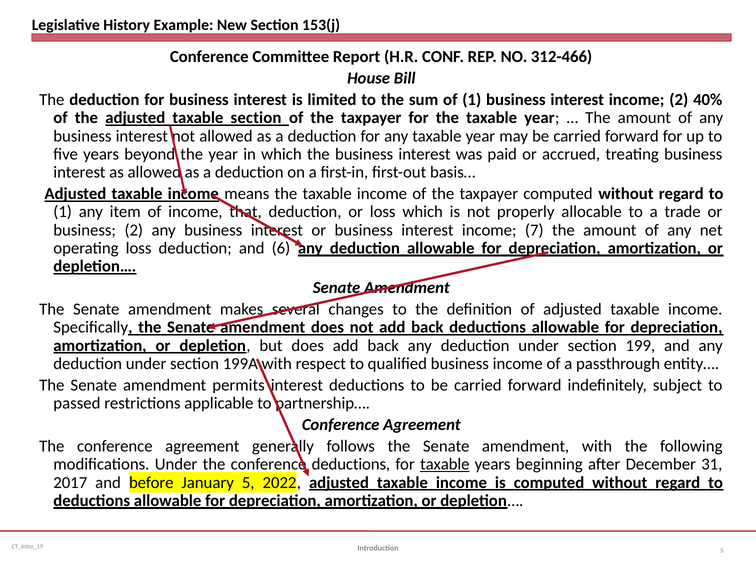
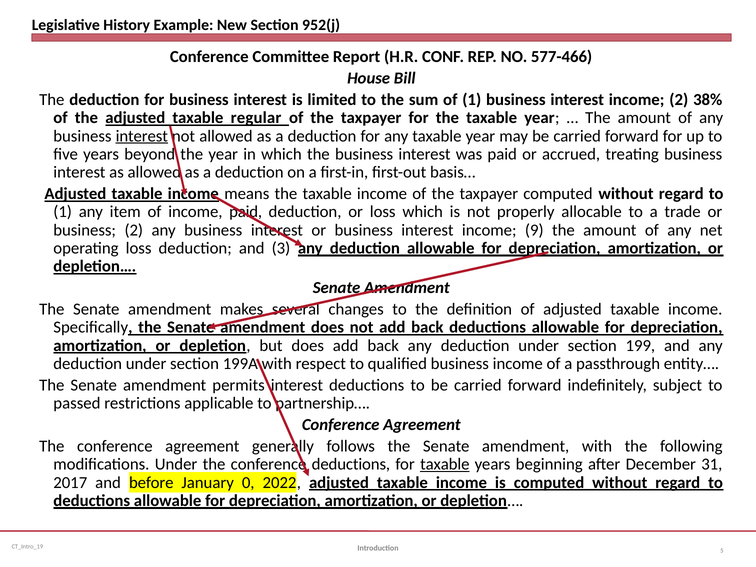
153(j: 153(j -> 952(j (321, 25)
312-466: 312-466 -> 577-466 (562, 57)
40%: 40% -> 38% (708, 100)
taxable section: section -> regular (256, 118)
interest underline: none -> present (142, 136)
income that: that -> paid (246, 212)
7: 7 -> 9 (534, 230)
6: 6 -> 3 (281, 248)
January 5: 5 -> 0 (248, 482)
